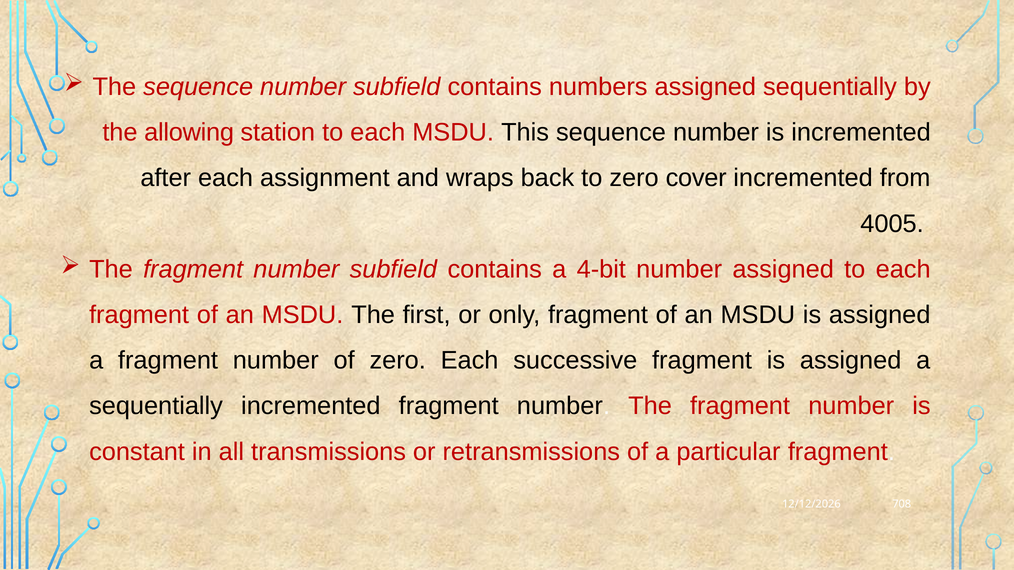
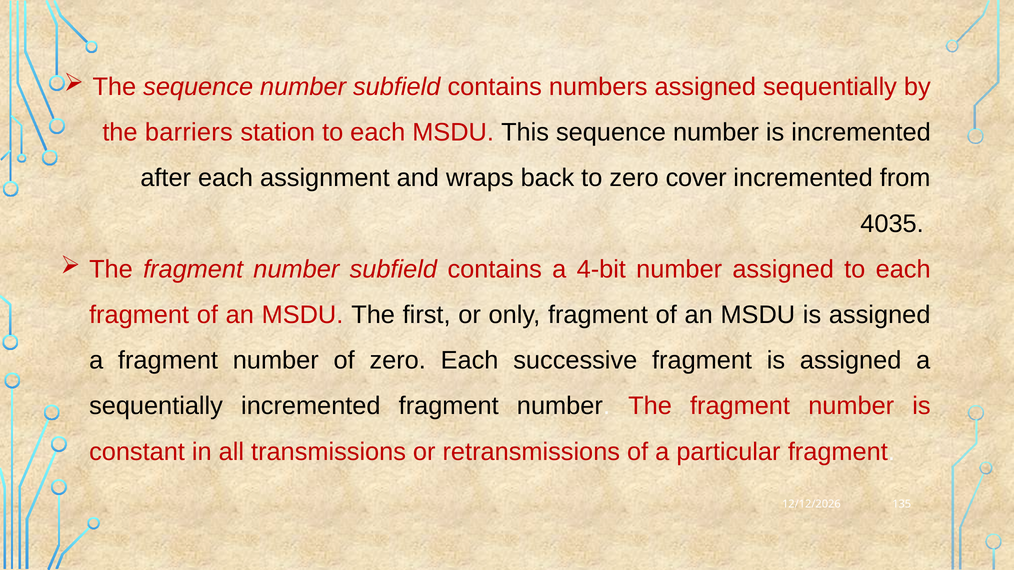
allowing: allowing -> barriers (189, 133)
4005: 4005 -> 4035 (892, 224)
708: 708 -> 135 (902, 504)
